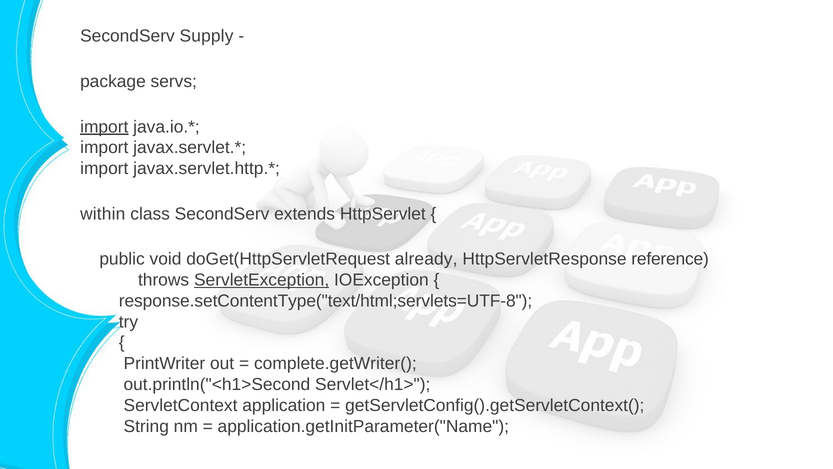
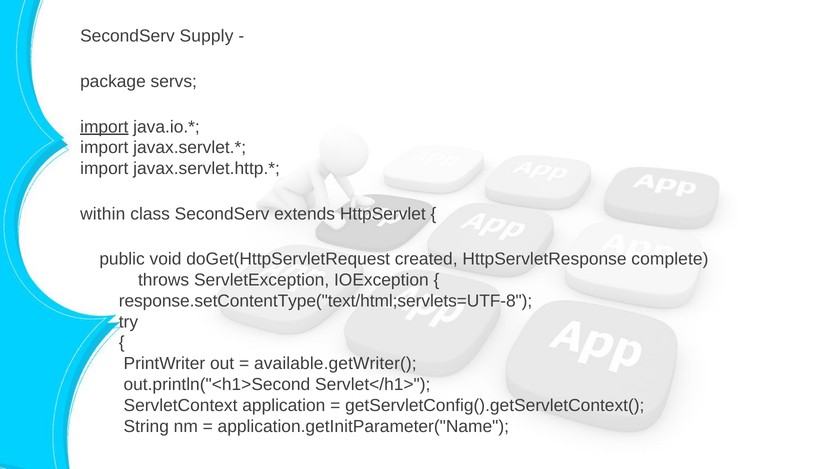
already: already -> created (426, 259)
reference: reference -> complete (670, 259)
ServletException underline: present -> none (262, 280)
complete.getWriter(: complete.getWriter( -> available.getWriter( (335, 363)
